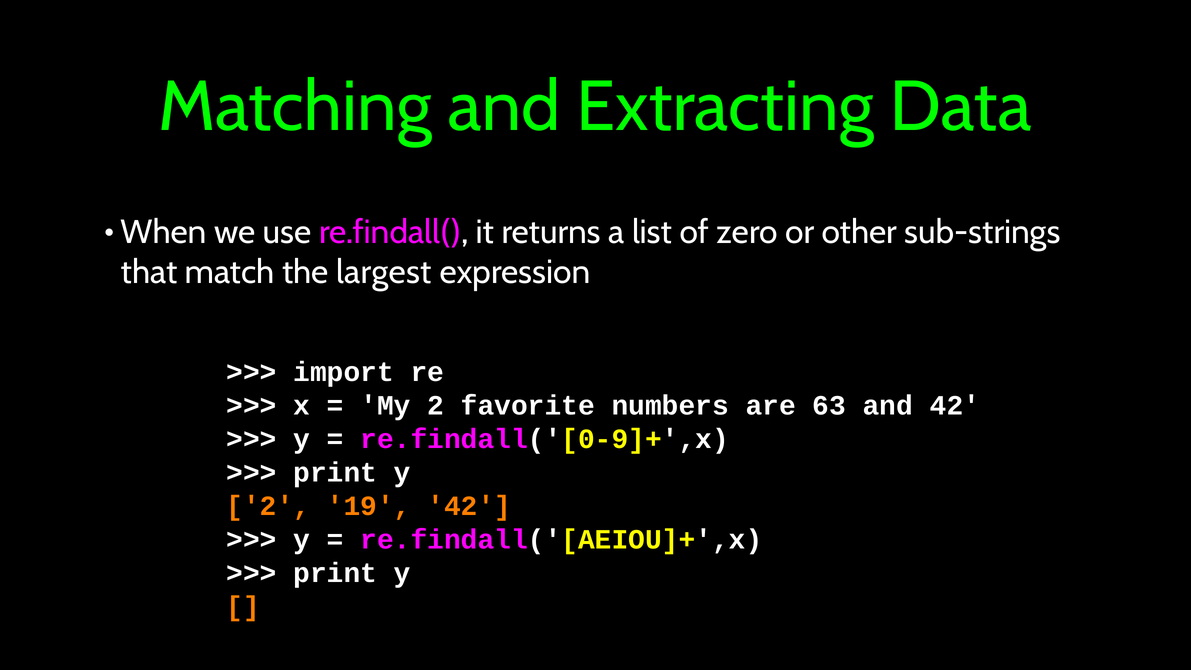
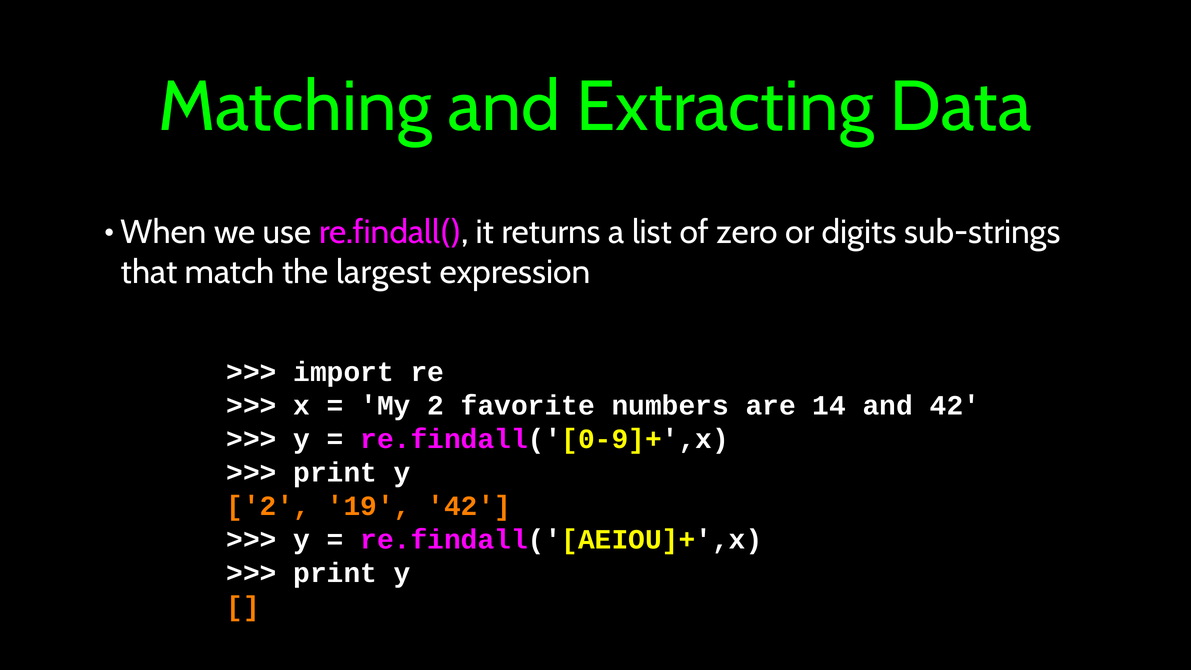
other: other -> digits (859, 232)
63: 63 -> 14 (829, 406)
